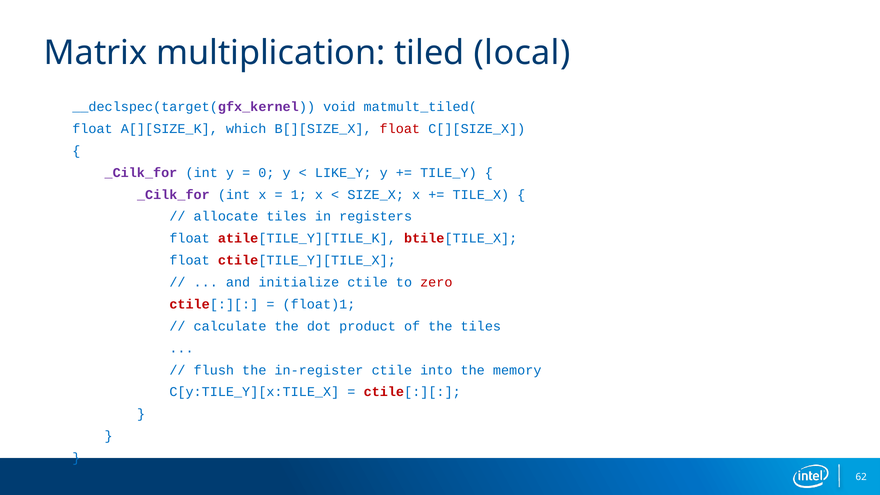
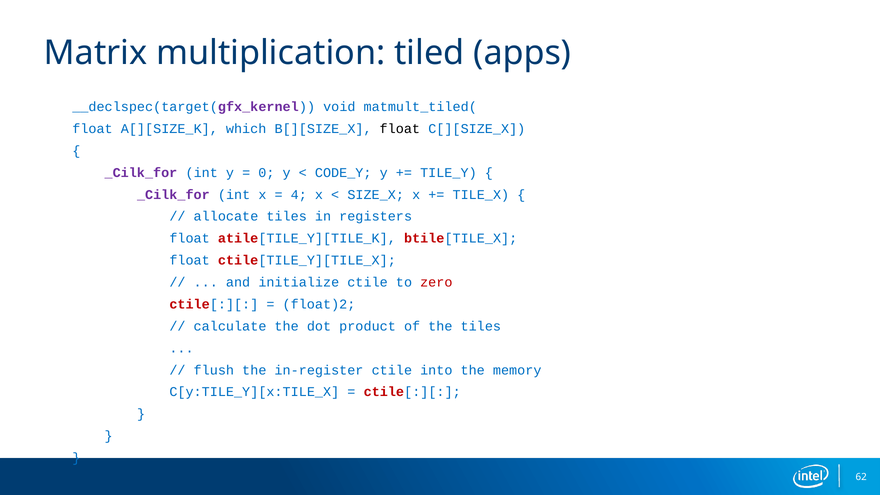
local: local -> apps (522, 53)
float colour: red -> black (400, 129)
LIKE_Y: LIKE_Y -> CODE_Y (343, 173)
1: 1 -> 4 (299, 195)
float)1: float)1 -> float)2 (319, 304)
